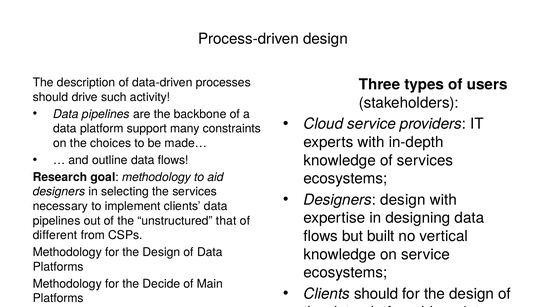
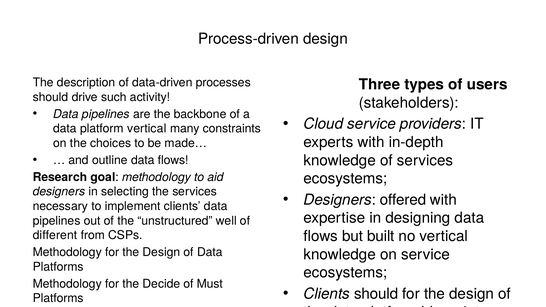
platform support: support -> vertical (147, 129)
Designers design: design -> offered (403, 200)
that: that -> well (226, 221)
Main: Main -> Must (210, 284)
